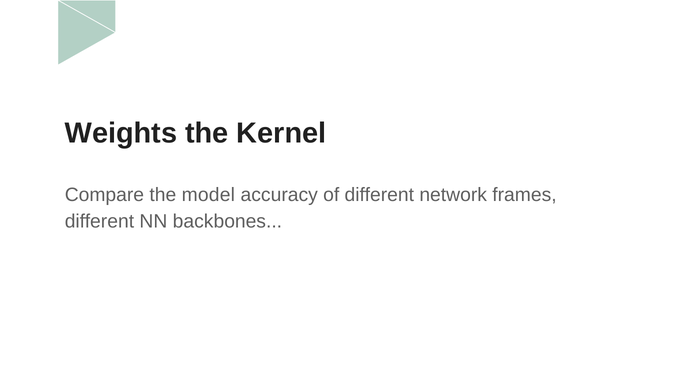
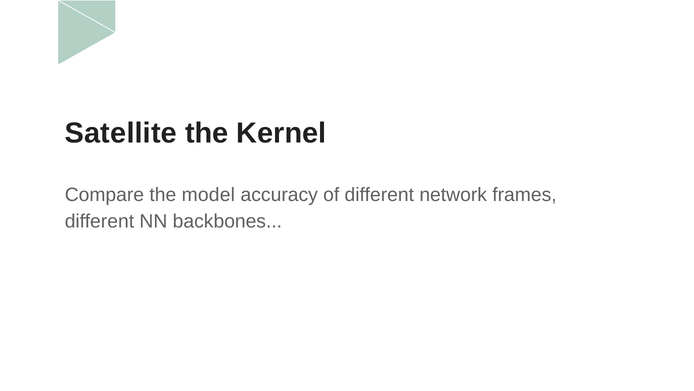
Weights: Weights -> Satellite (121, 133)
